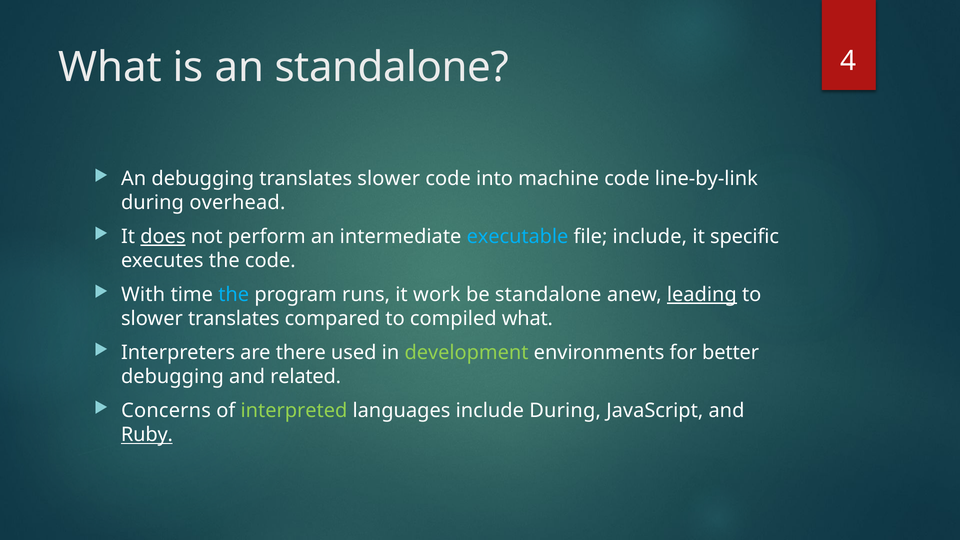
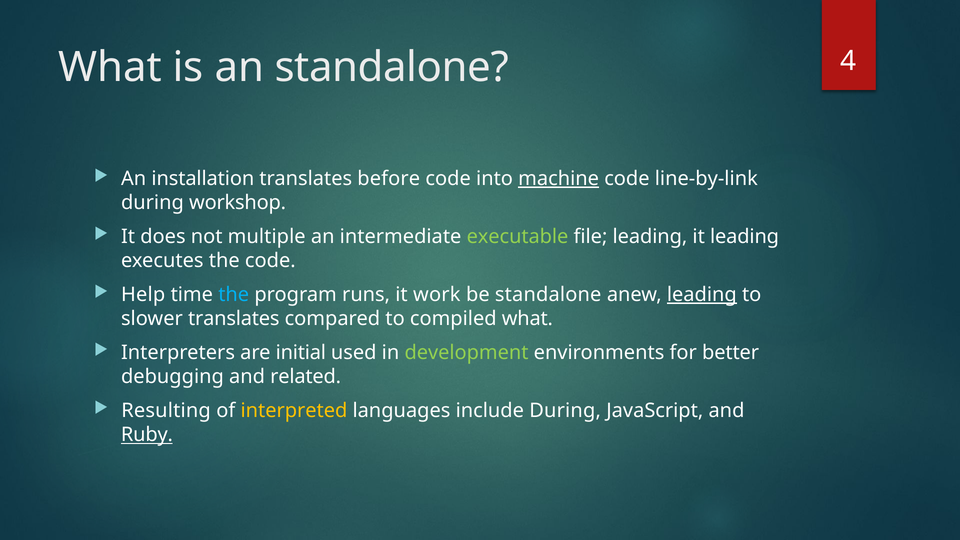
An debugging: debugging -> installation (203, 179)
translates slower: slower -> before (389, 179)
machine underline: none -> present (559, 179)
overhead: overhead -> workshop (238, 203)
does underline: present -> none (163, 237)
perform: perform -> multiple (267, 237)
executable colour: light blue -> light green (518, 237)
file include: include -> leading (650, 237)
it specific: specific -> leading (745, 237)
With: With -> Help (143, 295)
there: there -> initial (301, 353)
Concerns: Concerns -> Resulting (166, 411)
interpreted colour: light green -> yellow (294, 411)
